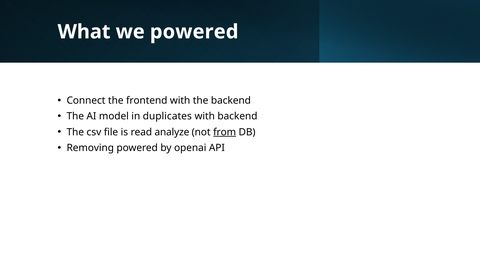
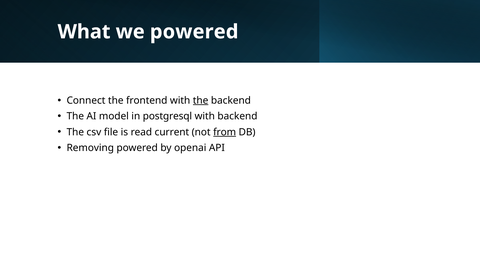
the underline: none -> present (201, 100)
duplicates: duplicates -> postgresql (167, 116)
analyze: analyze -> current (172, 132)
